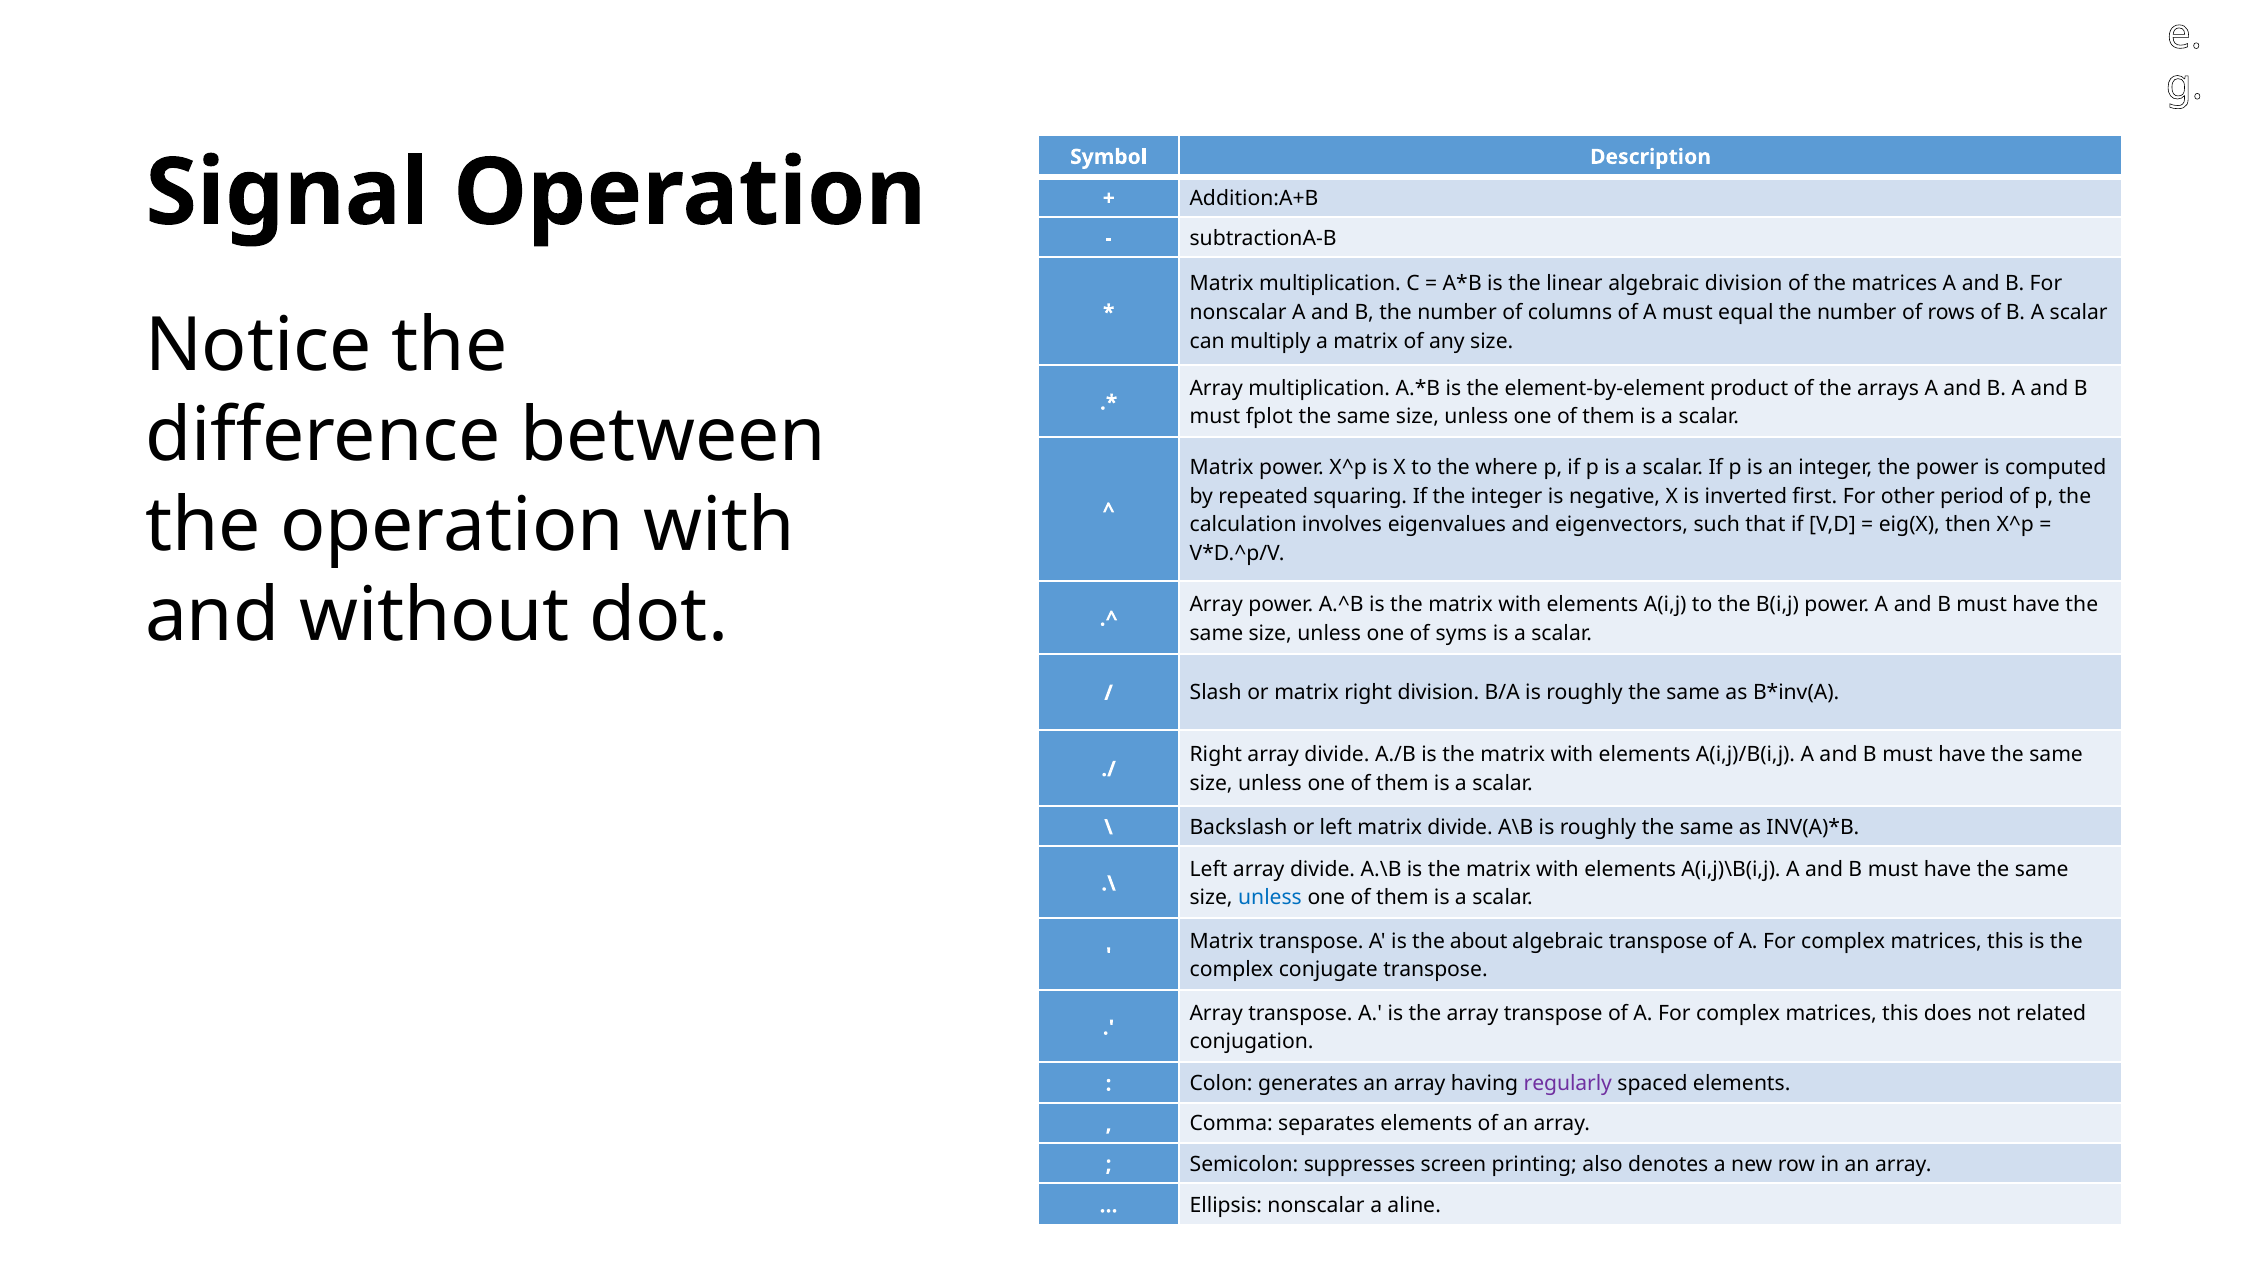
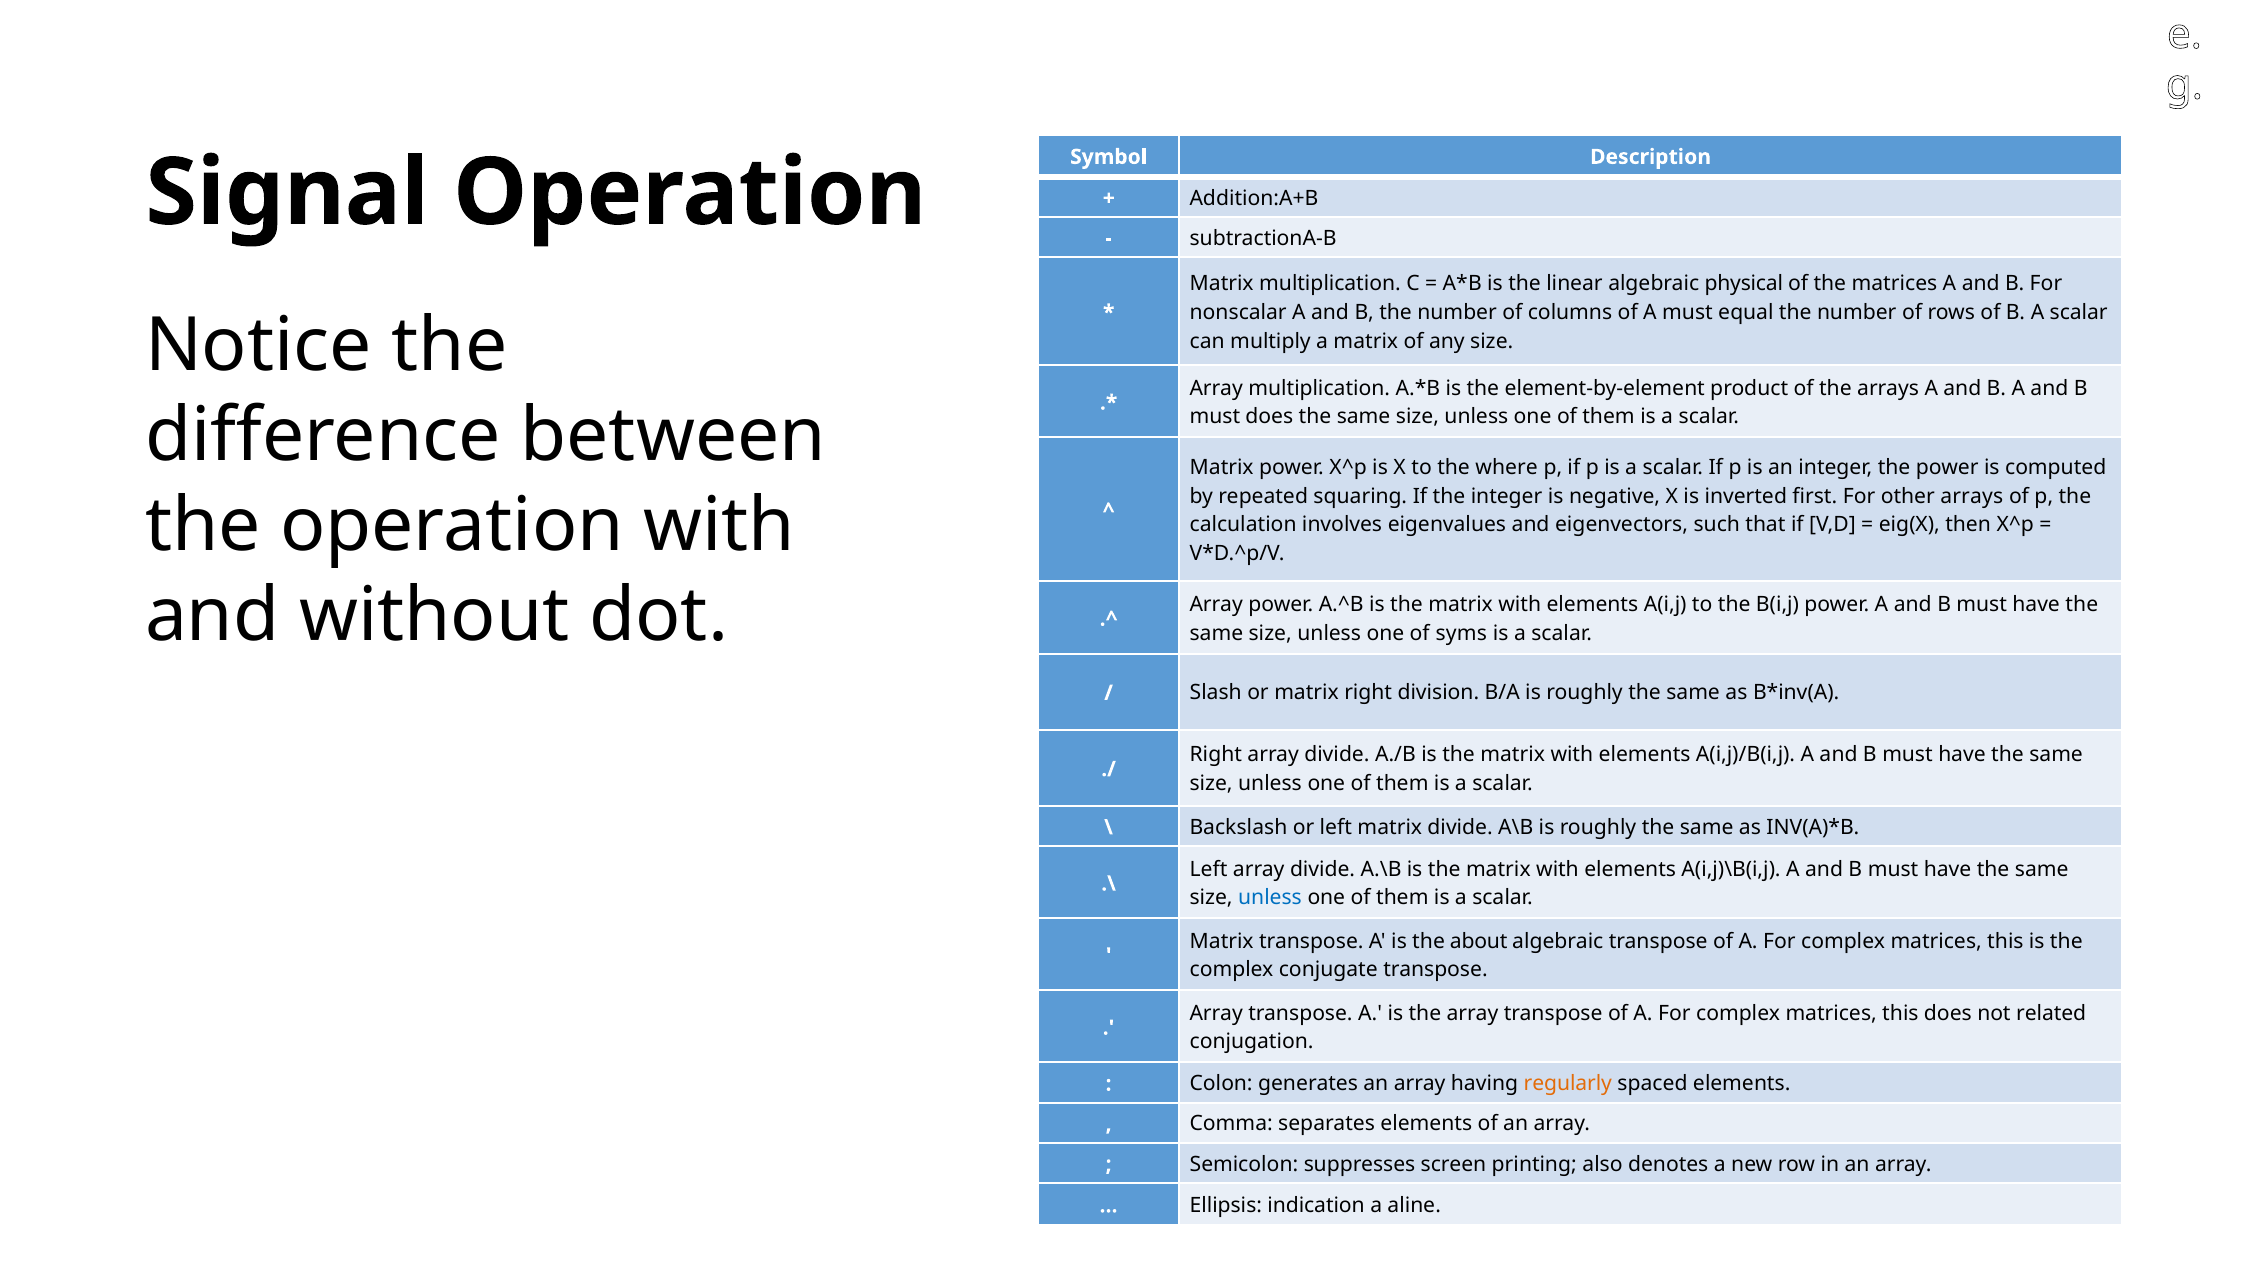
algebraic division: division -> physical (1744, 284)
must fplot: fplot -> does (1269, 417)
other period: period -> arrays (1972, 496)
regularly colour: purple -> orange (1568, 1084)
Ellipsis nonscalar: nonscalar -> indication (1316, 1206)
